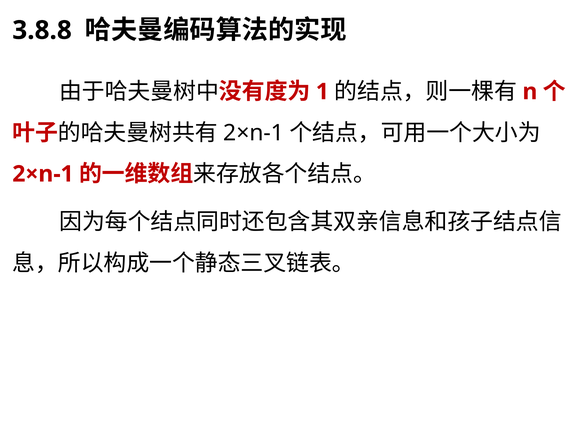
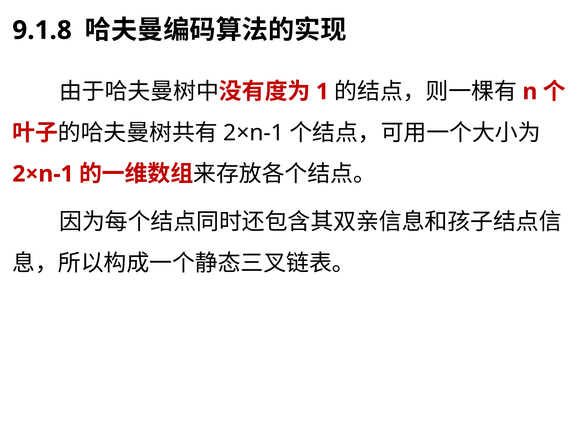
3.8.8: 3.8.8 -> 9.1.8 (42, 30)
